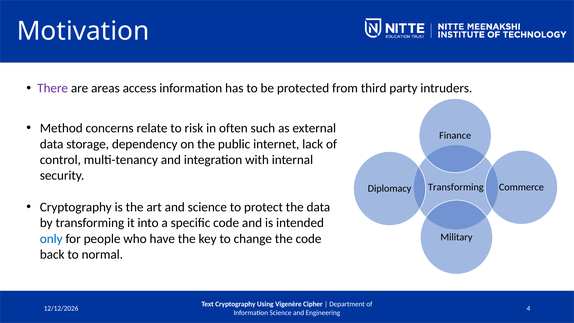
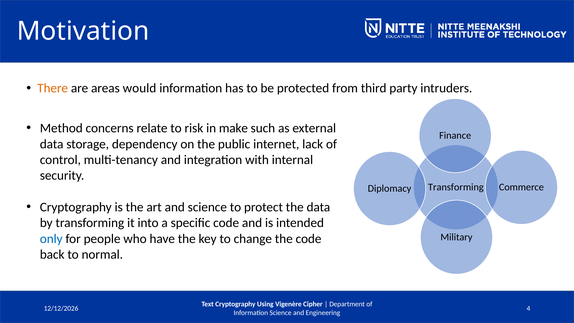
There colour: purple -> orange (53, 88)
access: access -> would (140, 88)
often: often -> make (233, 128)
